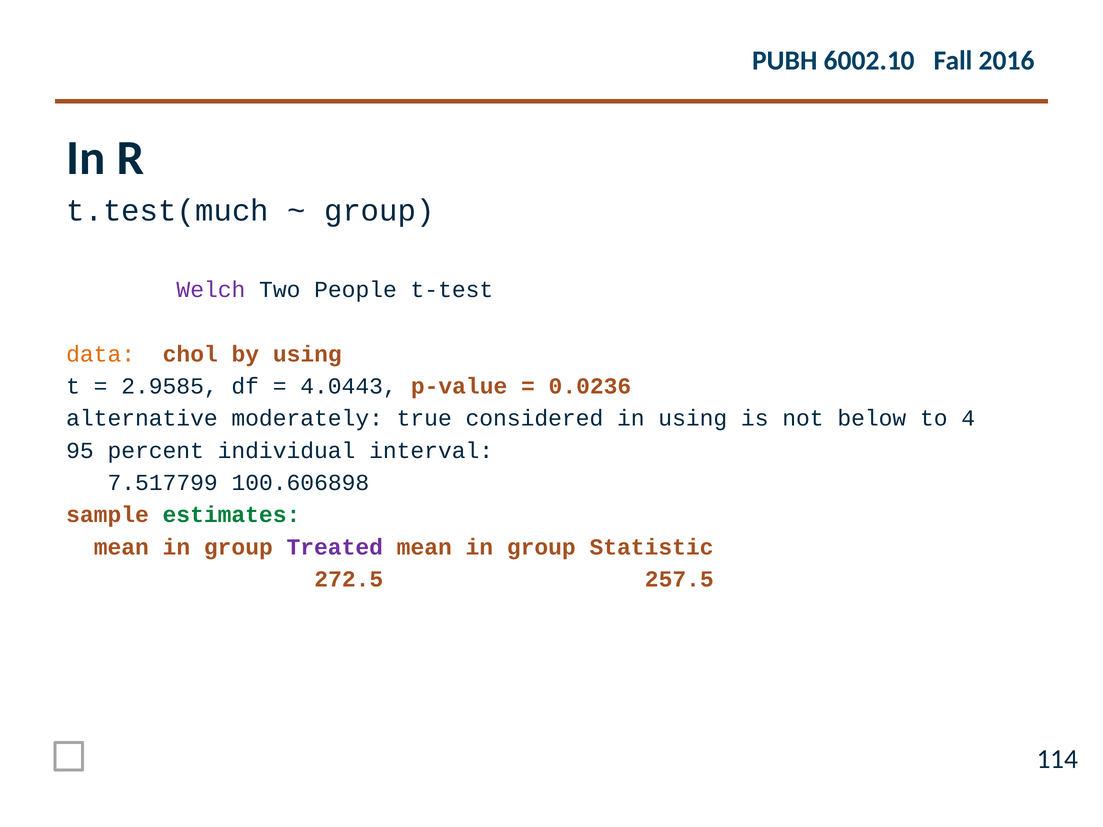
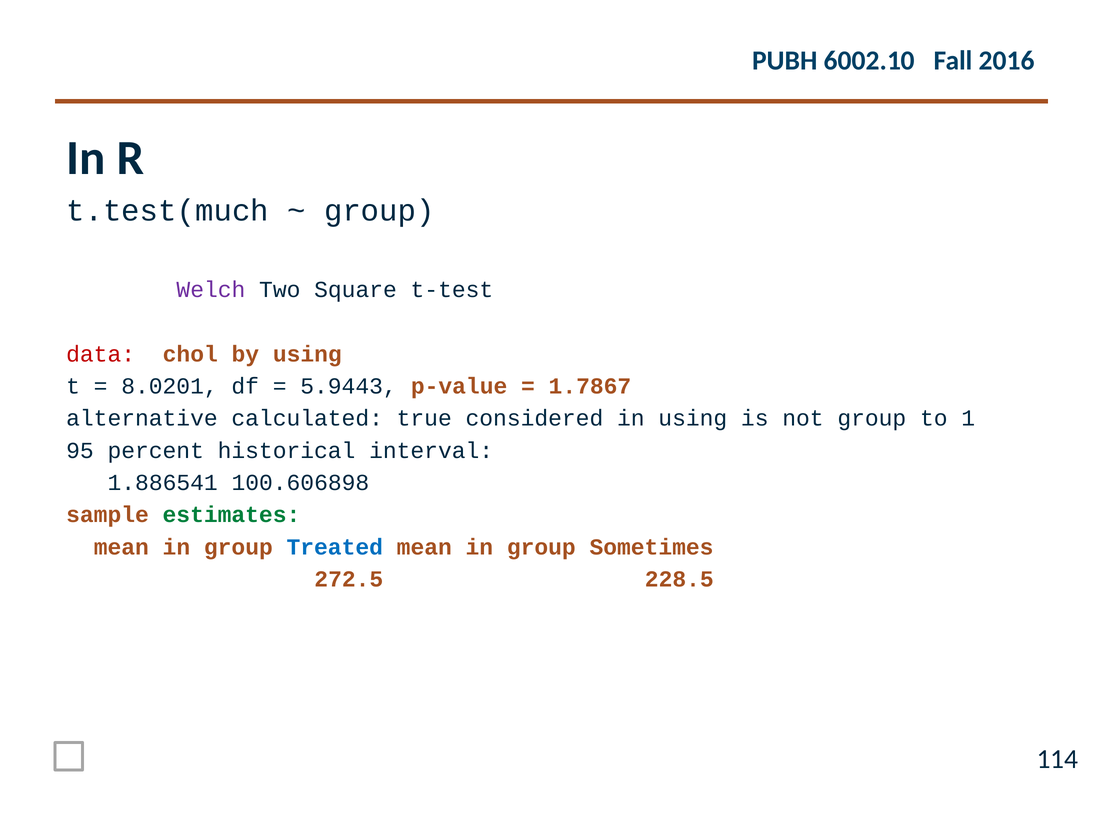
People: People -> Square (356, 290)
data colour: orange -> red (101, 354)
2.9585: 2.9585 -> 8.0201 (169, 386)
4.0443: 4.0443 -> 5.9443 (349, 386)
0.0236: 0.0236 -> 1.7867 (590, 386)
moderately: moderately -> calculated (307, 419)
not below: below -> group (872, 419)
4: 4 -> 1 (968, 419)
individual: individual -> historical (287, 451)
7.517799: 7.517799 -> 1.886541 (163, 483)
Treated colour: purple -> blue (335, 547)
Statistic: Statistic -> Sometimes (652, 547)
257.5: 257.5 -> 228.5 (679, 579)
